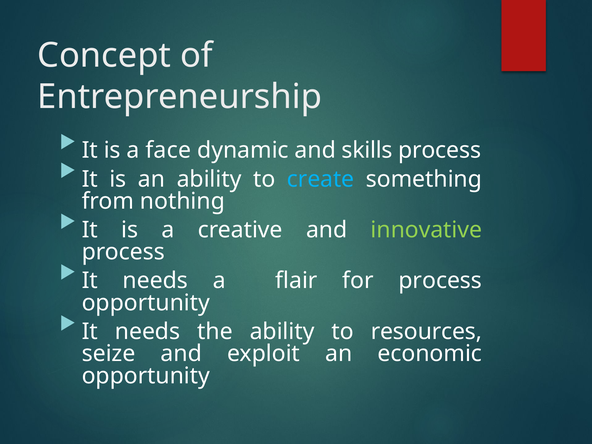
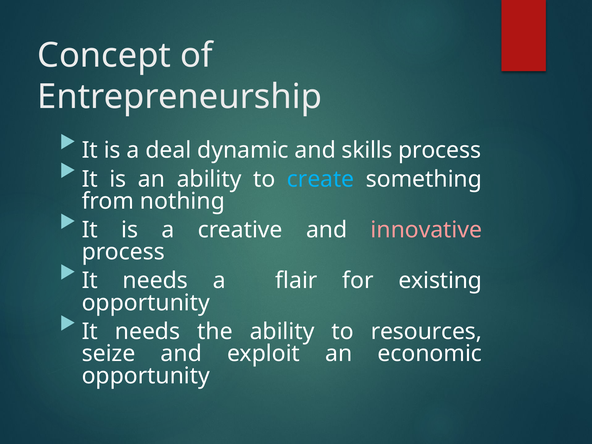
face: face -> deal (168, 150)
innovative colour: light green -> pink (426, 230)
for process: process -> existing (440, 281)
